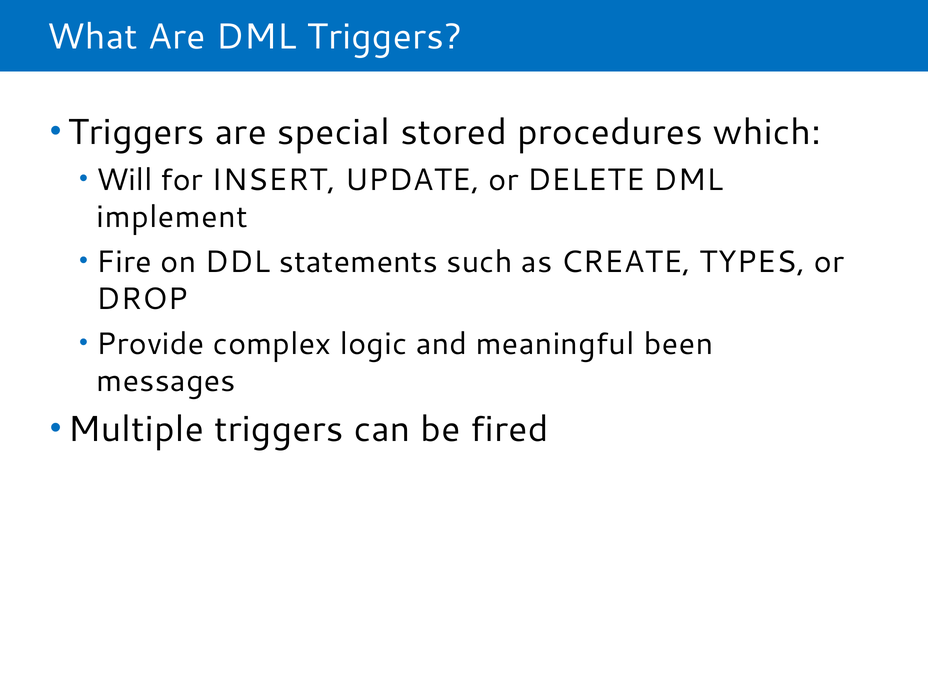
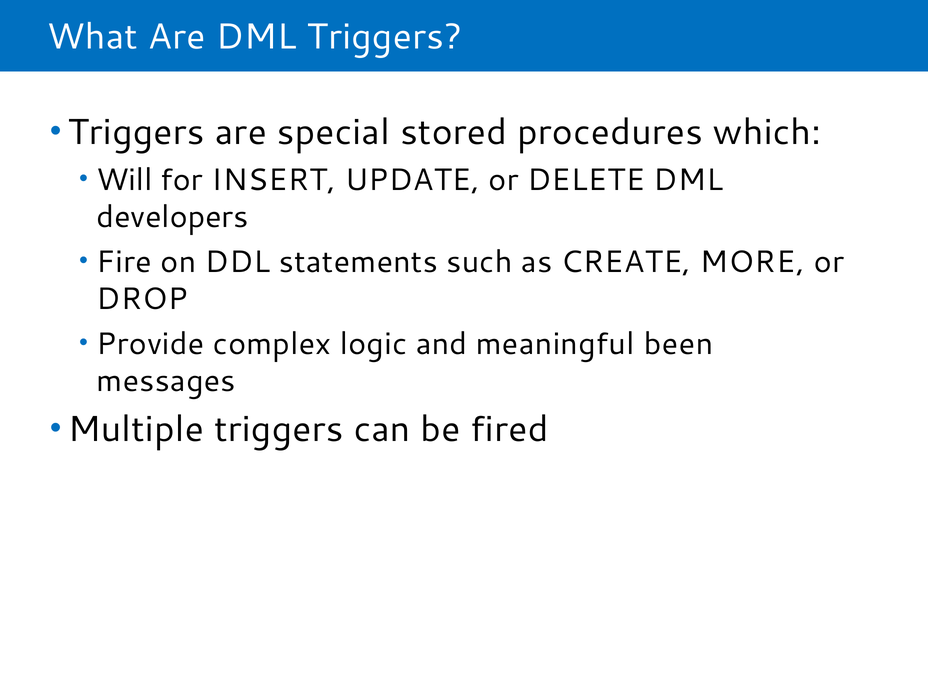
implement: implement -> developers (173, 217)
TYPES: TYPES -> MORE (752, 262)
